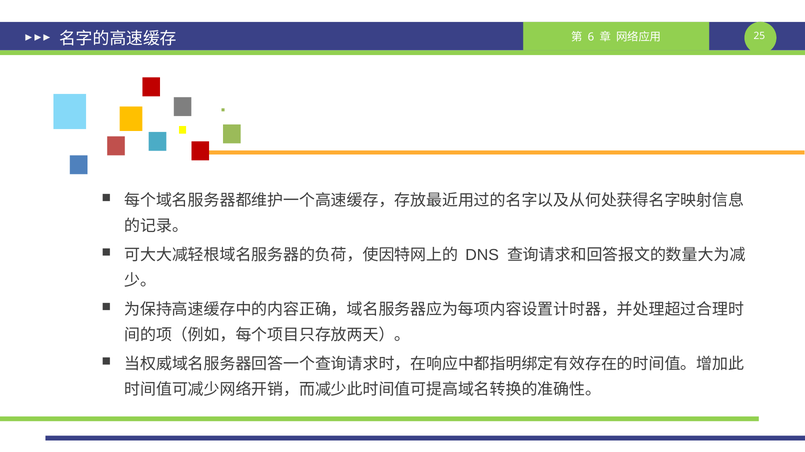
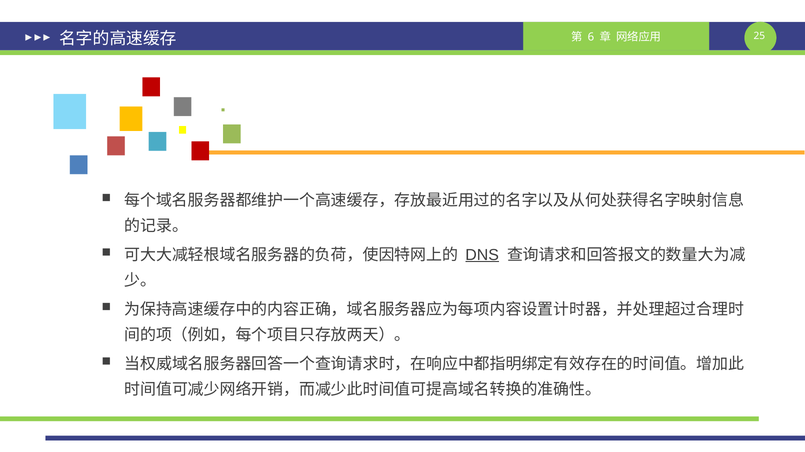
DNS underline: none -> present (482, 255)
